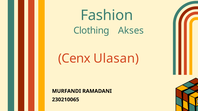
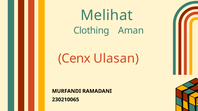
Fashion: Fashion -> Melihat (107, 15)
Akses: Akses -> Aman (131, 31)
